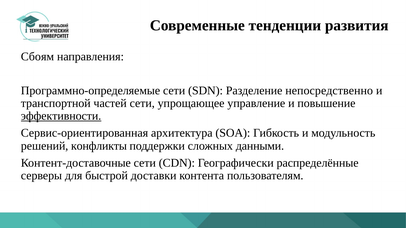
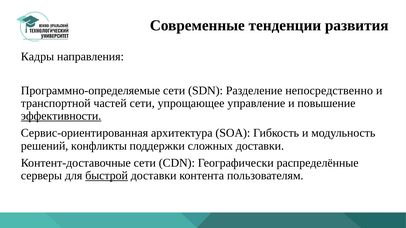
Сбоям: Сбоям -> Кадры (37, 57)
сложных данными: данными -> доставки (260, 146)
быстрой underline: none -> present (107, 176)
